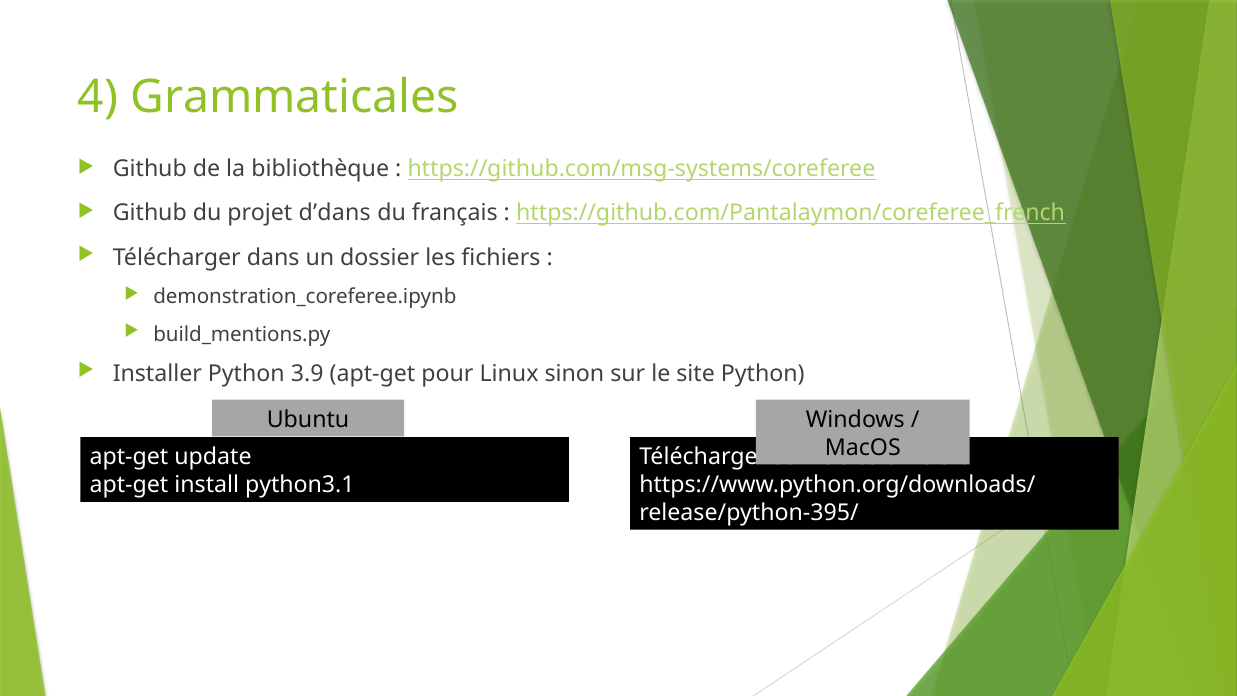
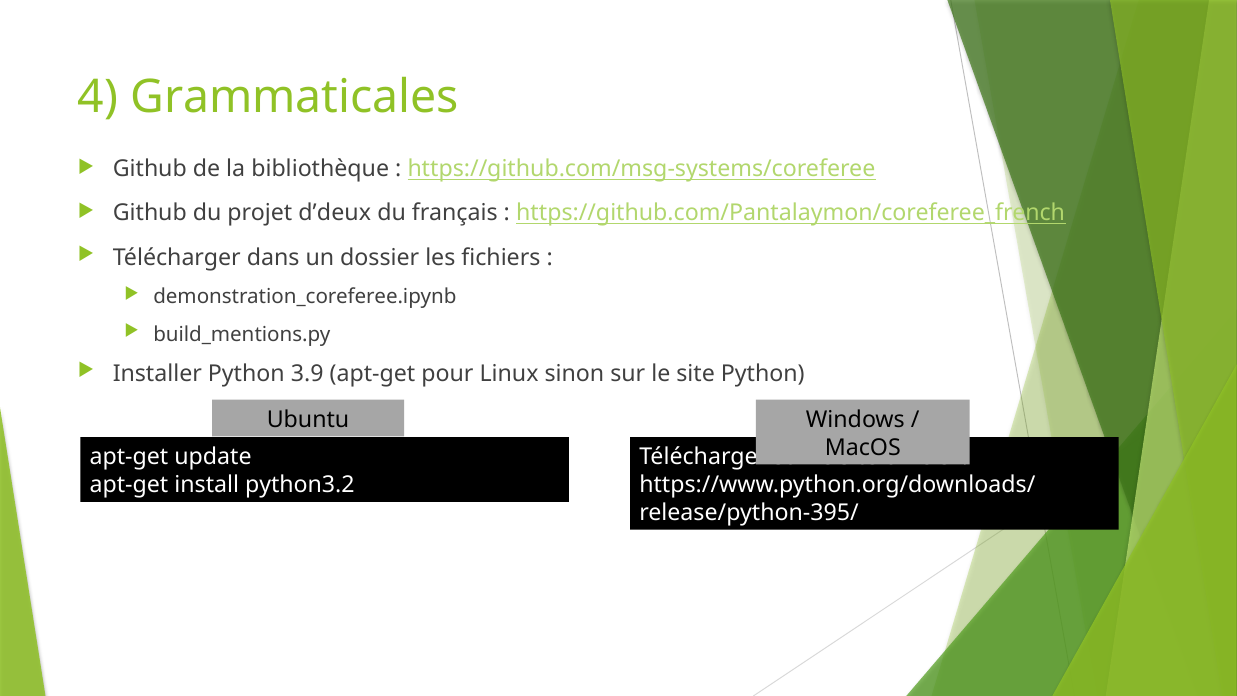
d’dans: d’dans -> d’deux (335, 213)
python3.1: python3.1 -> python3.2 (300, 485)
